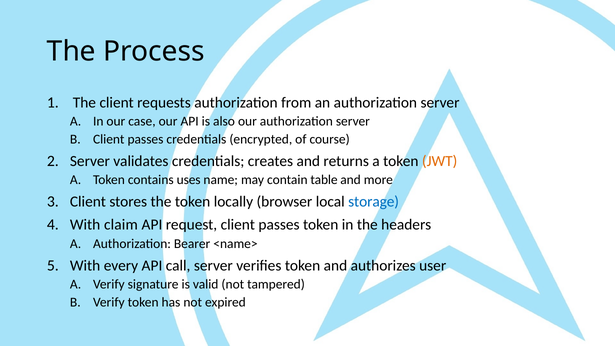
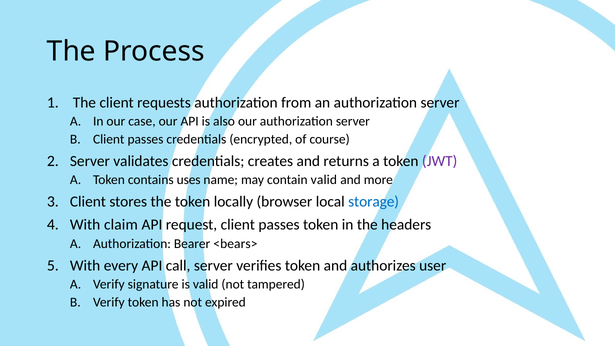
JWT colour: orange -> purple (440, 161)
contain table: table -> valid (324, 180)
<name>: <name> -> <bears> (235, 244)
